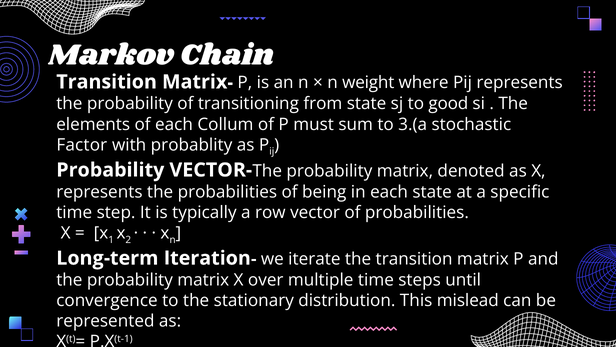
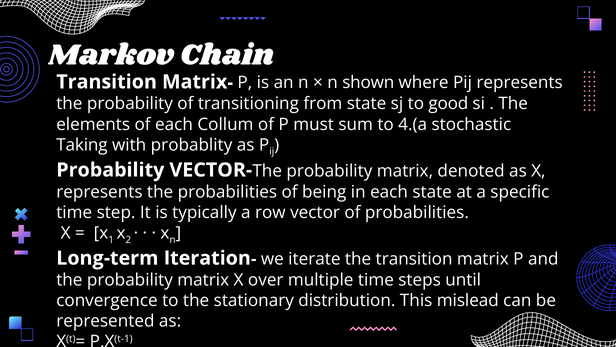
weight: weight -> shown (368, 83)
3.(a: 3.(a -> 4.(a (413, 124)
Factor: Factor -> Taking (82, 145)
